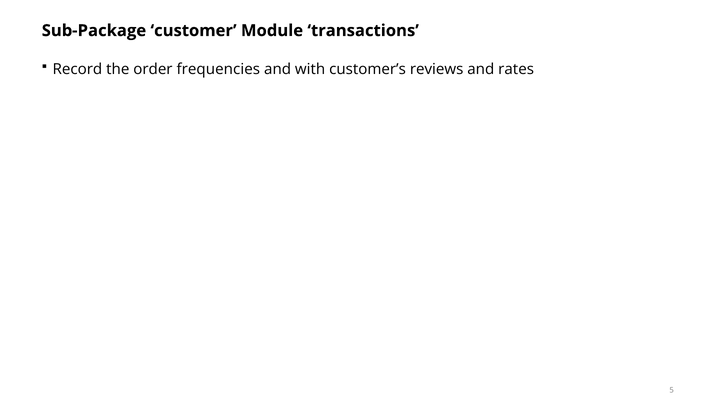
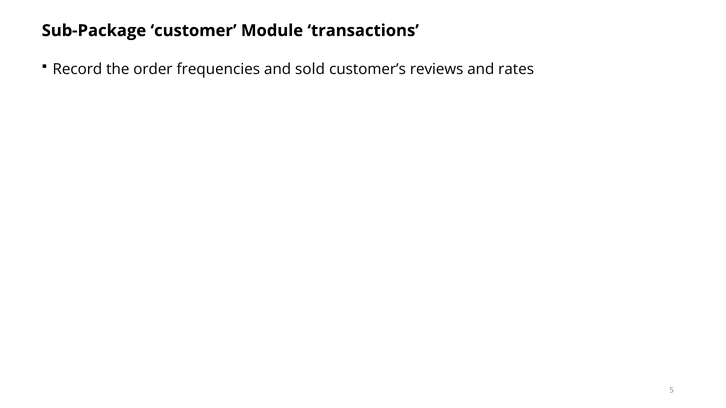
with: with -> sold (310, 69)
